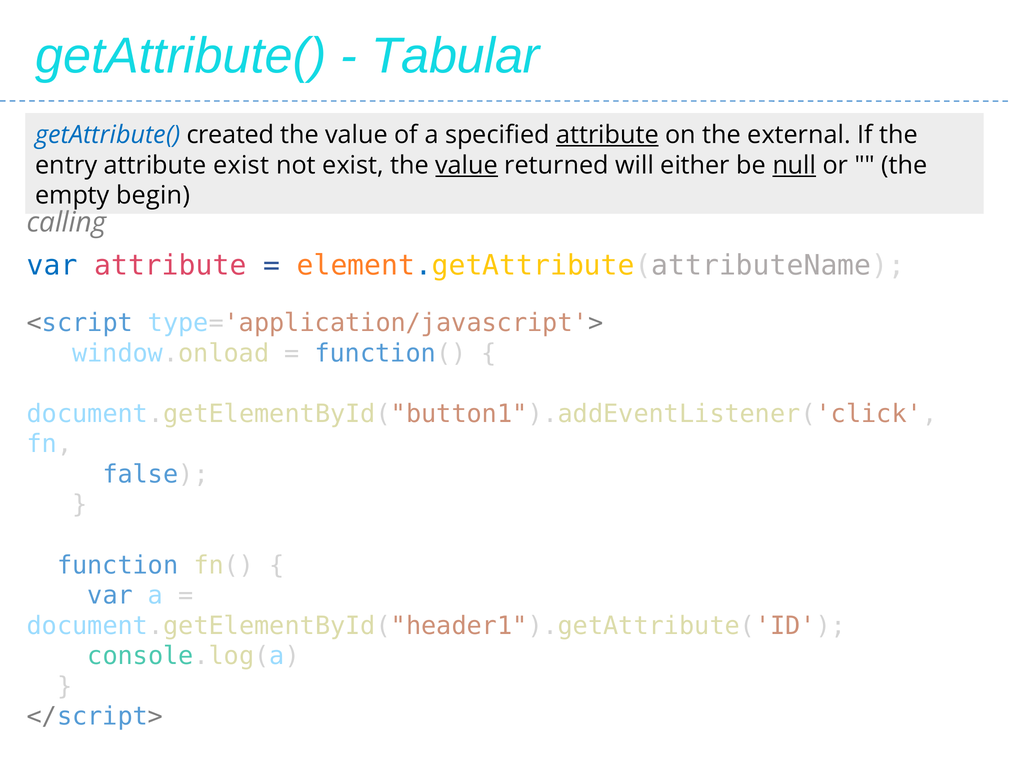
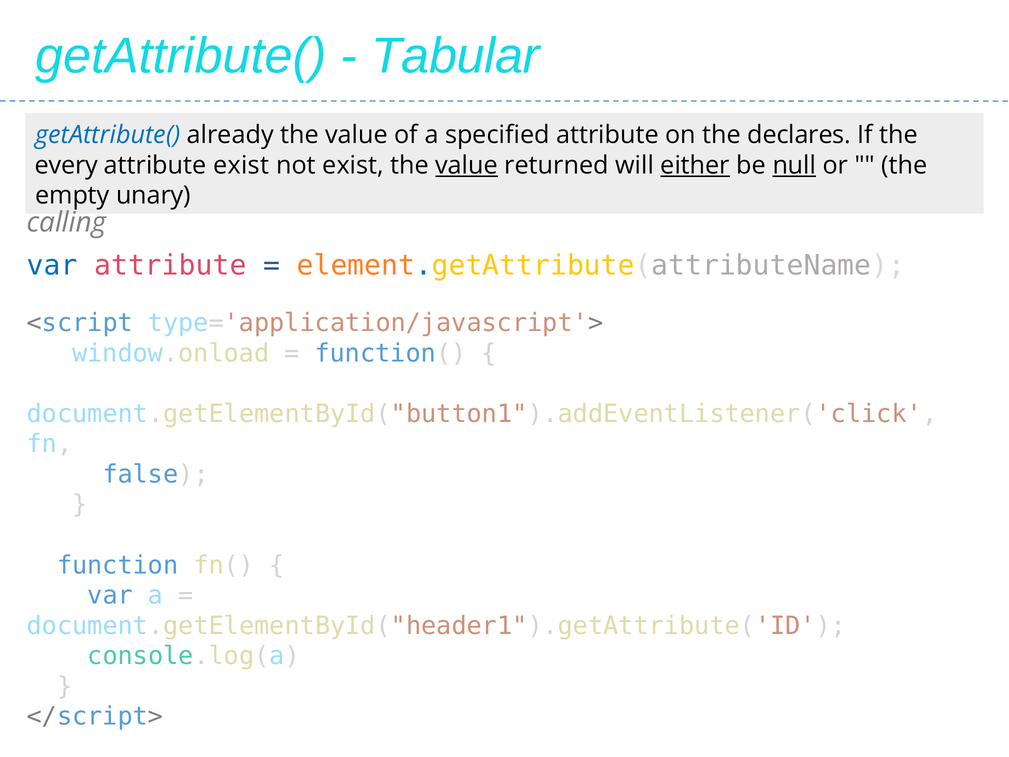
created: created -> already (230, 135)
attribute underline: present -> none (607, 135)
external: external -> declares (799, 135)
entry: entry -> every (66, 165)
either underline: none -> present (695, 165)
begin: begin -> unary (153, 195)
